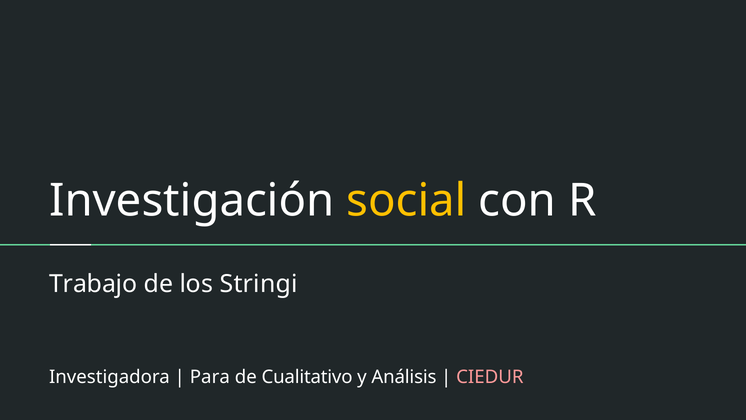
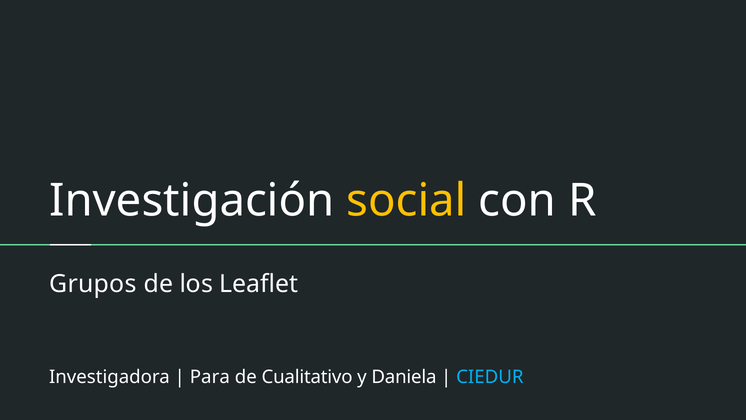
Trabajo: Trabajo -> Grupos (93, 284)
Stringi: Stringi -> Leaflet (259, 284)
Análisis: Análisis -> Daniela (404, 377)
CIEDUR colour: pink -> light blue (490, 377)
